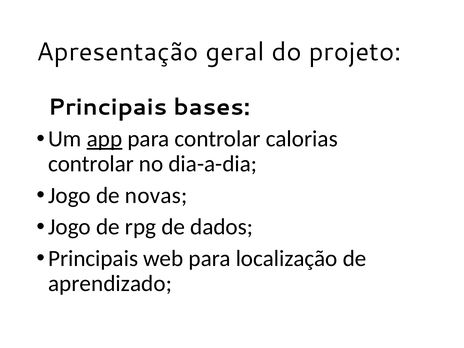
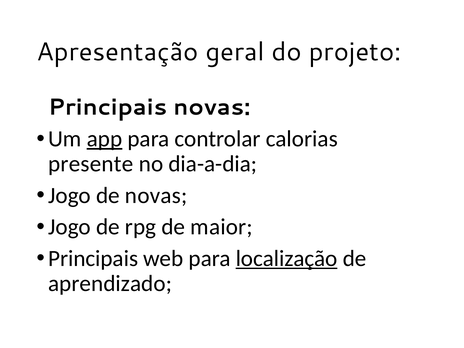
Principais bases: bases -> novas (212, 107)
controlar: controlar -> presente (91, 164)
dados: dados -> maior (222, 227)
localização underline: none -> present (287, 258)
